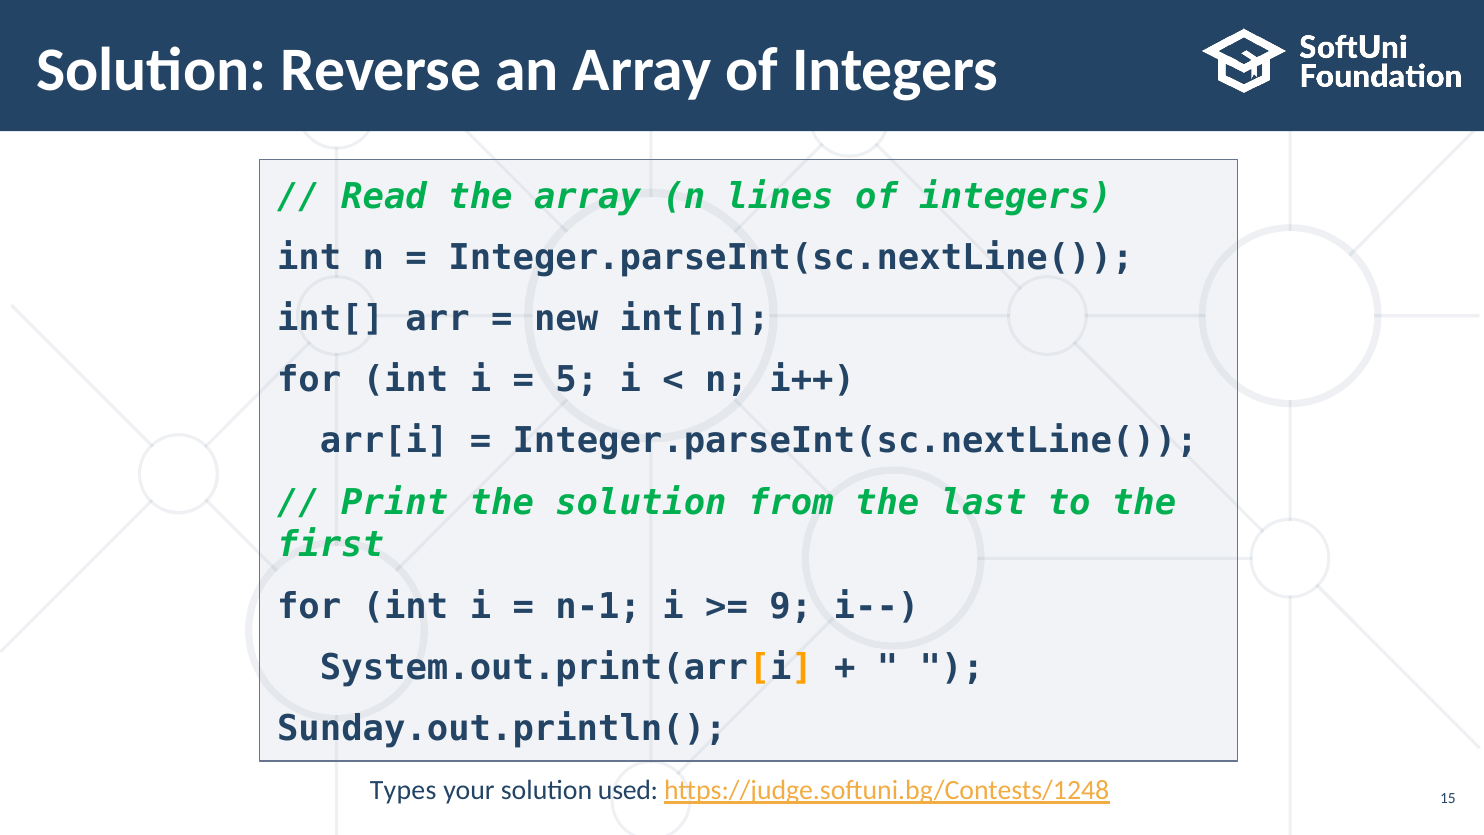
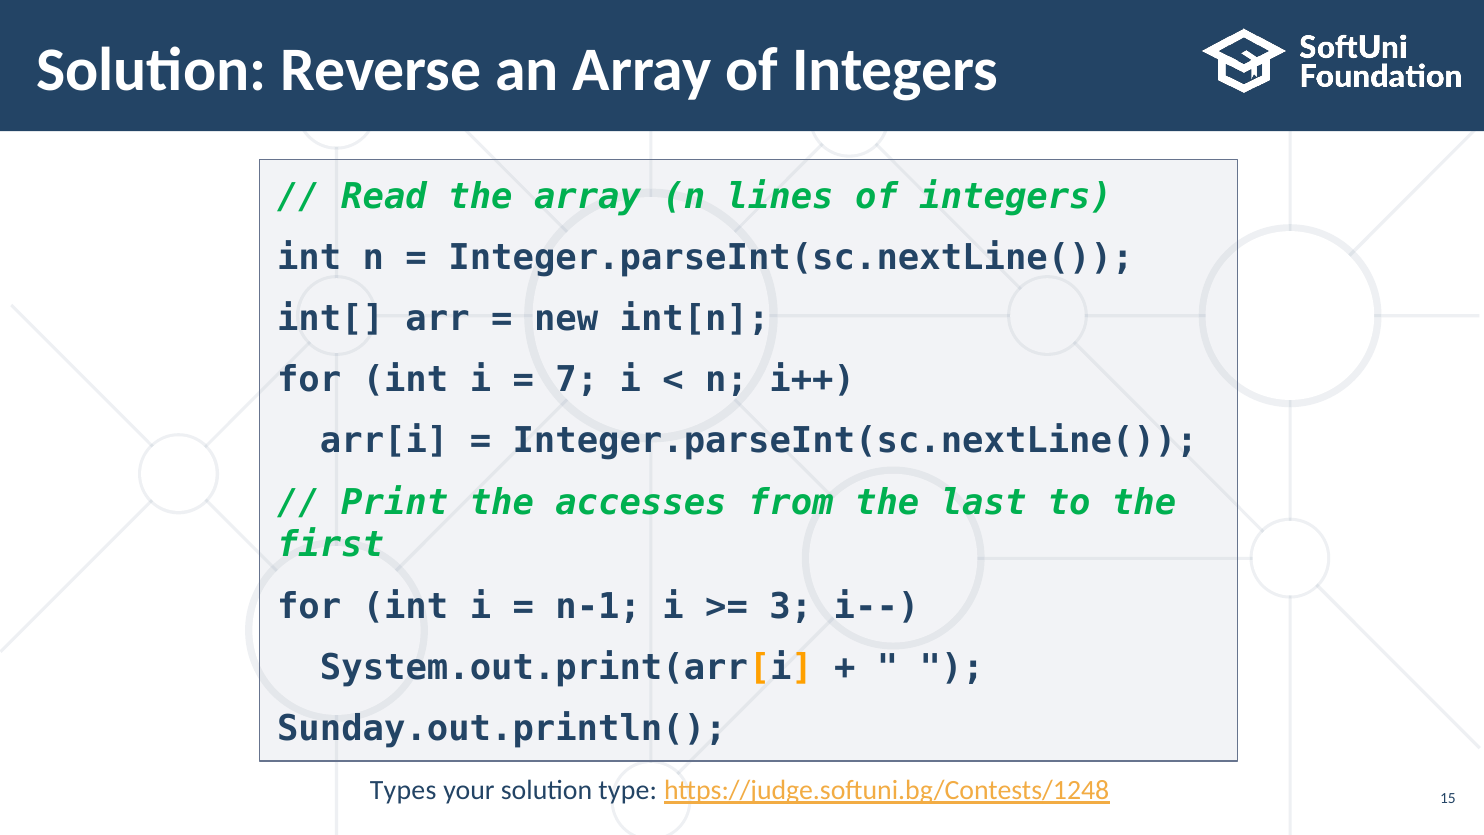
5: 5 -> 7 (577, 380)
the solution: solution -> accesses (641, 502)
9: 9 -> 3 (791, 606)
used: used -> type (628, 791)
